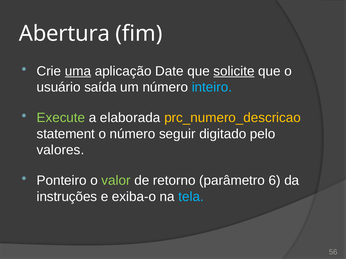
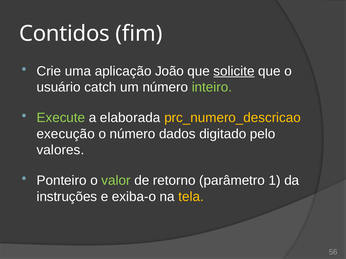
Abertura: Abertura -> Contidos (64, 34)
uma underline: present -> none (78, 71)
Date: Date -> João (169, 71)
saída: saída -> catch (100, 87)
inteiro colour: light blue -> light green (212, 87)
statement: statement -> execução (66, 134)
seguir: seguir -> dados (177, 134)
6: 6 -> 1 (275, 181)
tela colour: light blue -> yellow (191, 197)
